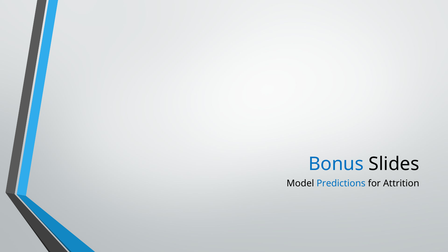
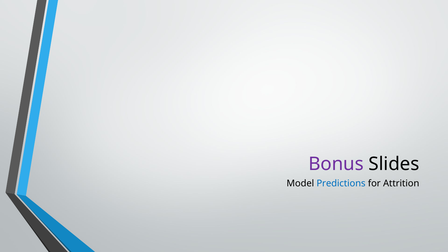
Bonus colour: blue -> purple (336, 164)
